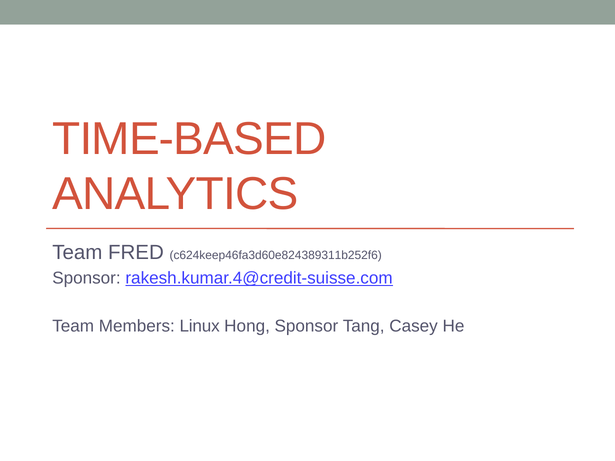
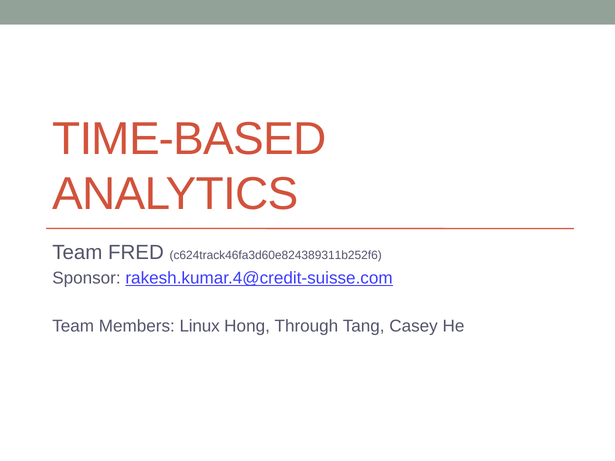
c624keep46fa3d60e824389311b252f6: c624keep46fa3d60e824389311b252f6 -> c624track46fa3d60e824389311b252f6 (276, 255)
Hong Sponsor: Sponsor -> Through (306, 326)
